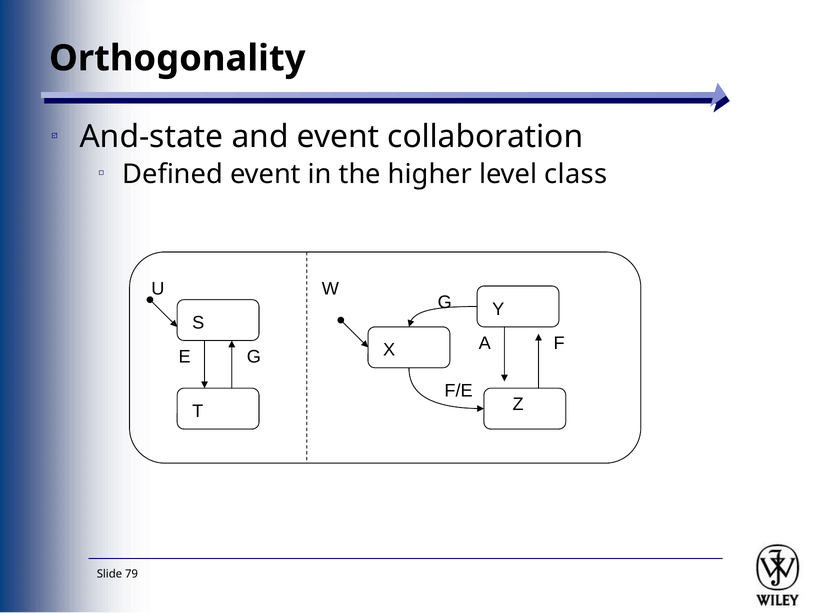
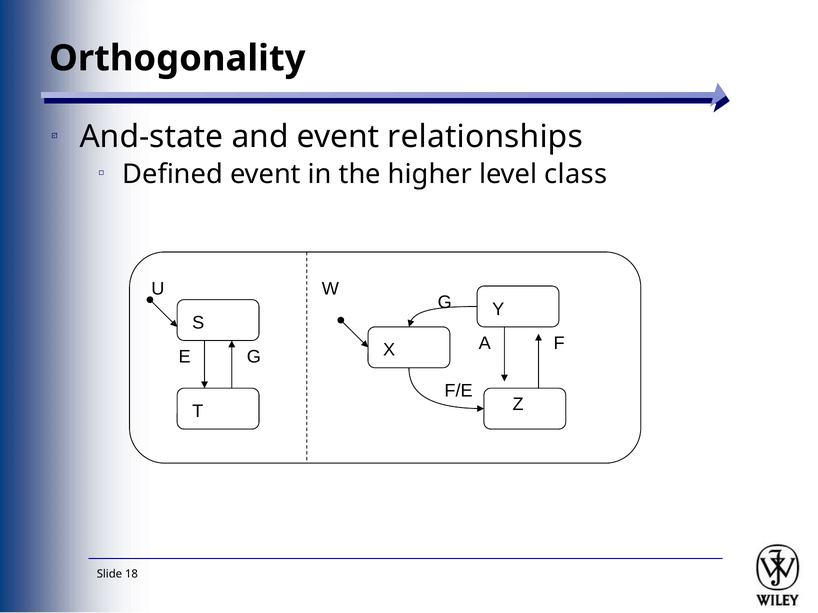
collaboration: collaboration -> relationships (485, 137)
79: 79 -> 18 (131, 574)
